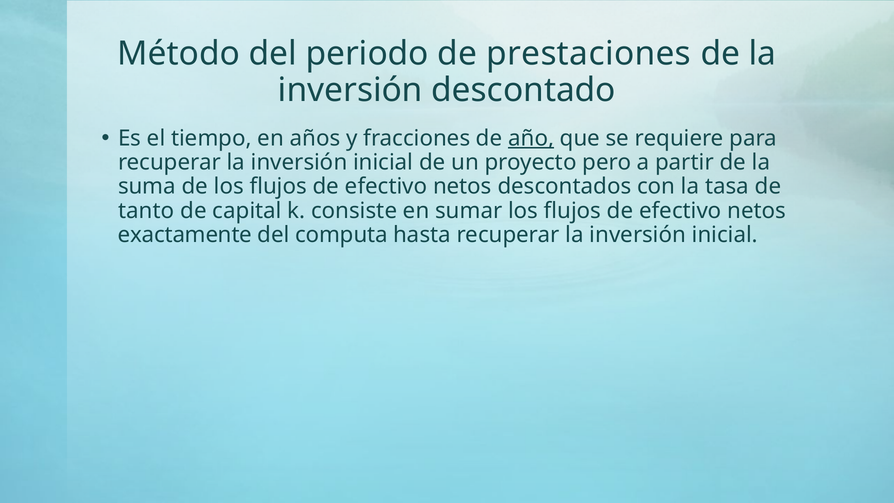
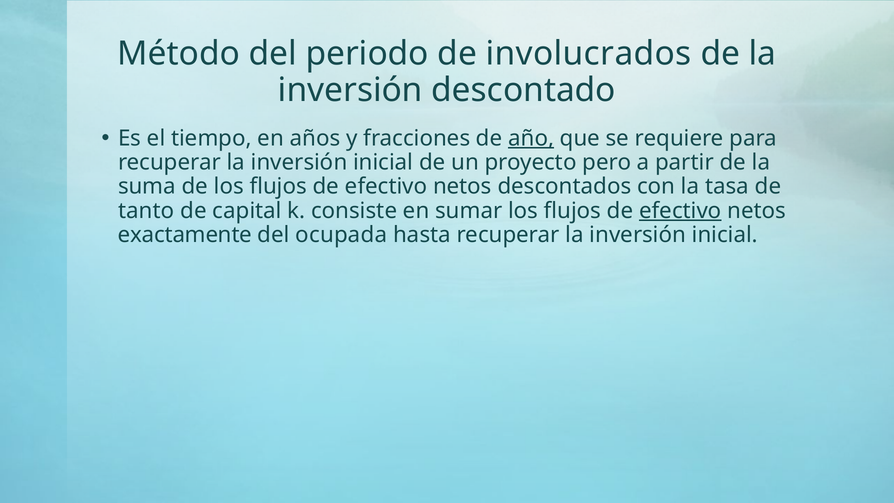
prestaciones: prestaciones -> involucrados (589, 54)
efectivo underline: none -> present (680, 211)
computa: computa -> ocupada (341, 235)
